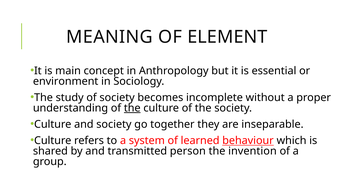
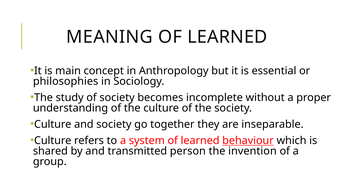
MEANING OF ELEMENT: ELEMENT -> LEARNED (227, 37)
environment: environment -> philosophies (66, 82)
the underline: present -> none (132, 108)
